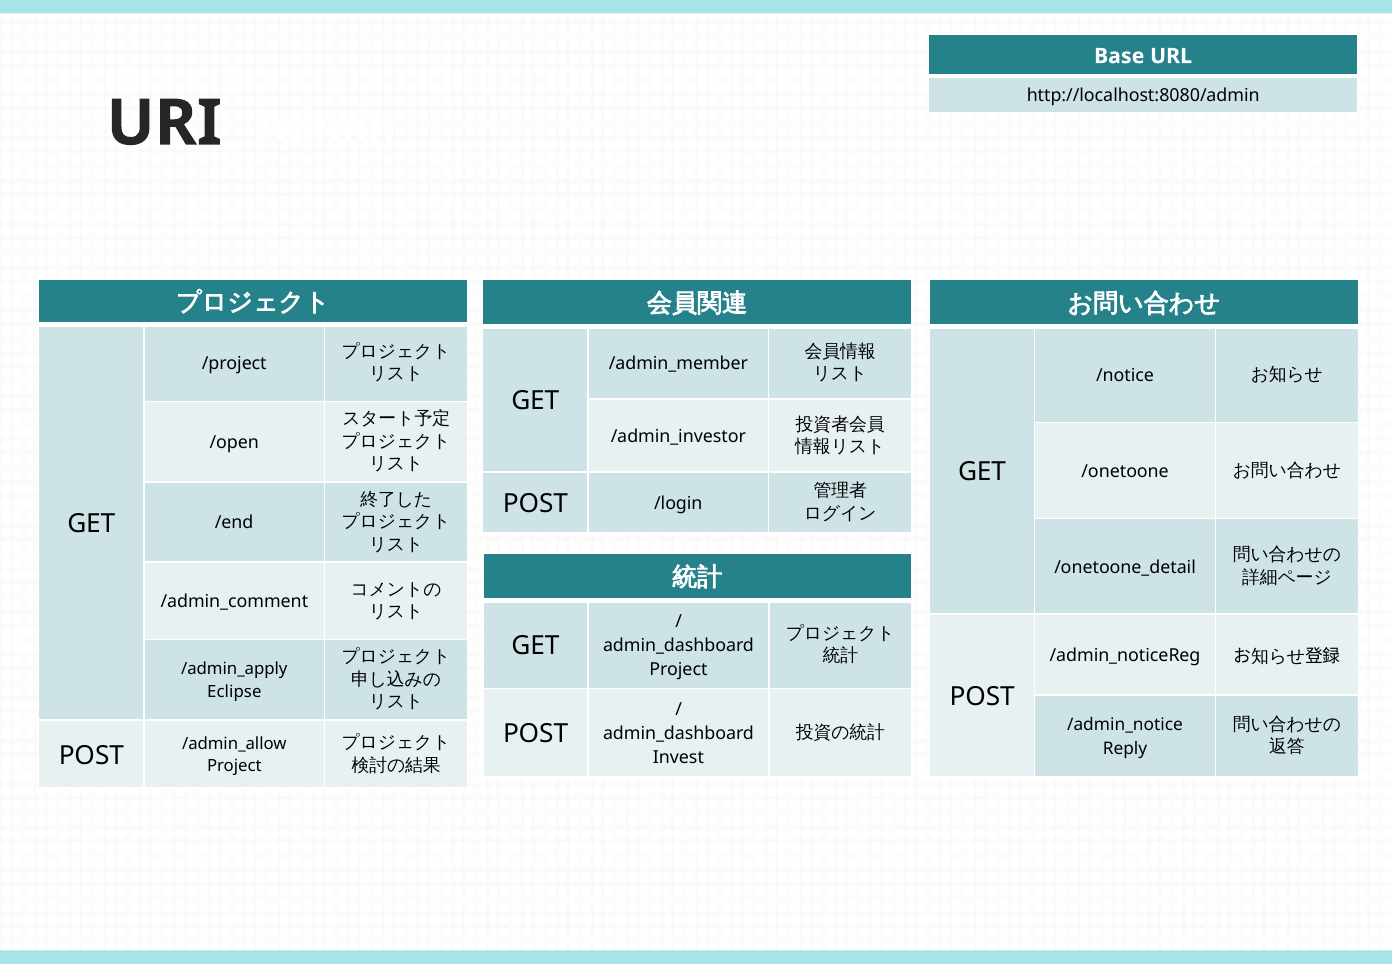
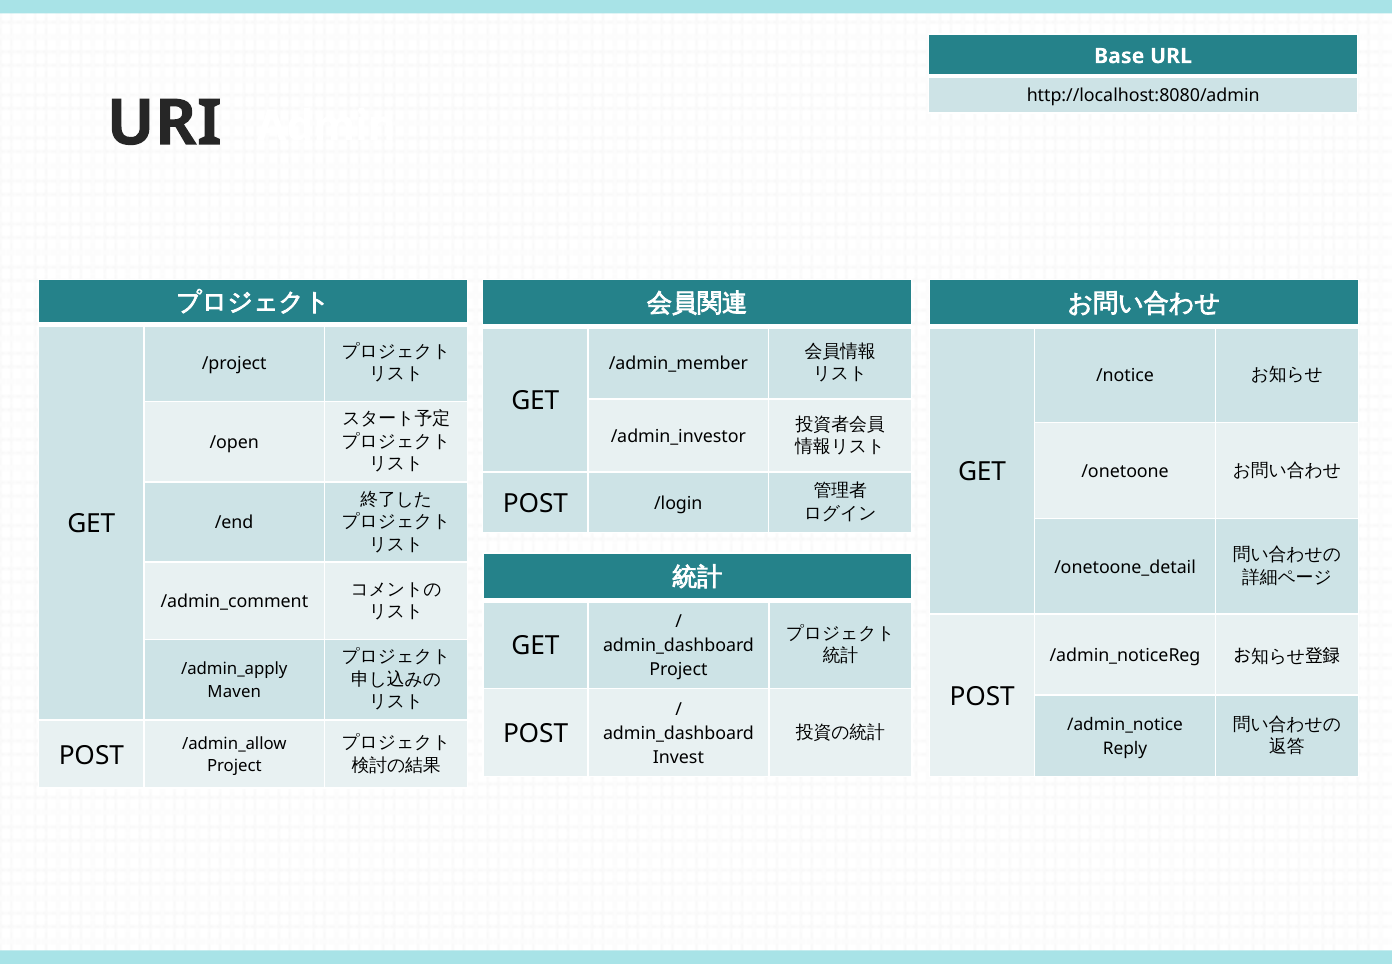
Eclipse: Eclipse -> Maven (234, 692)
